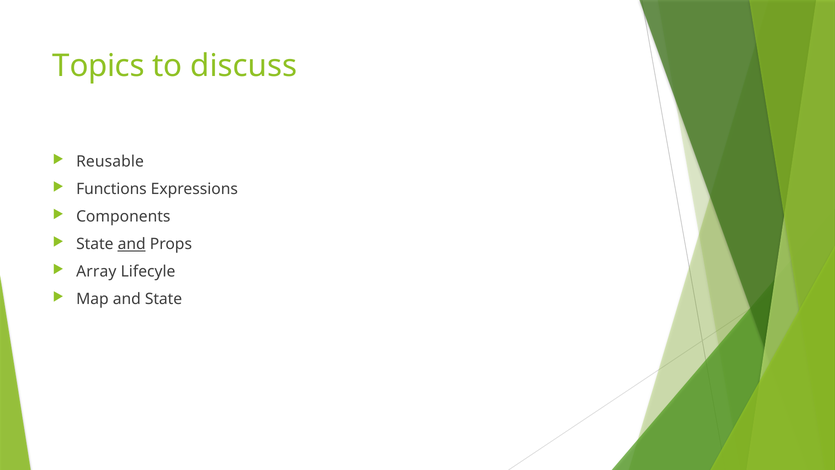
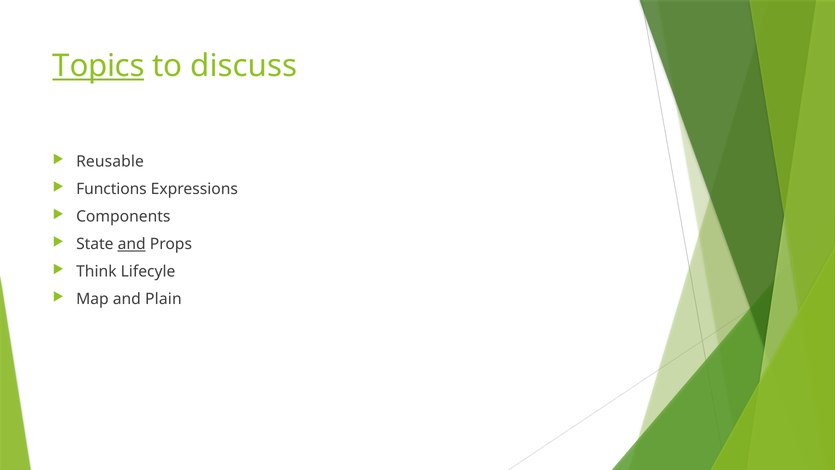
Topics underline: none -> present (98, 66)
Array: Array -> Think (96, 272)
and State: State -> Plain (163, 299)
